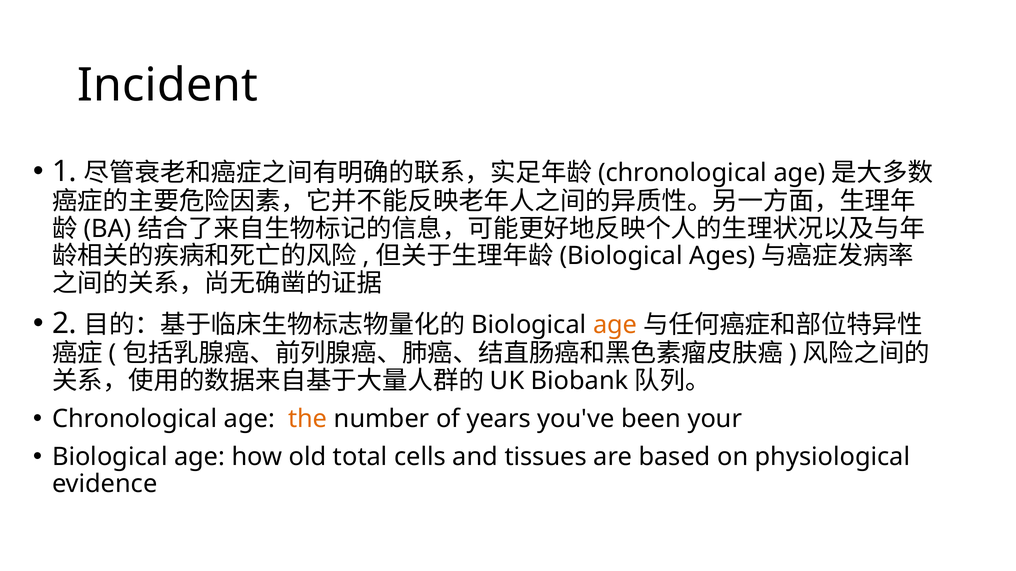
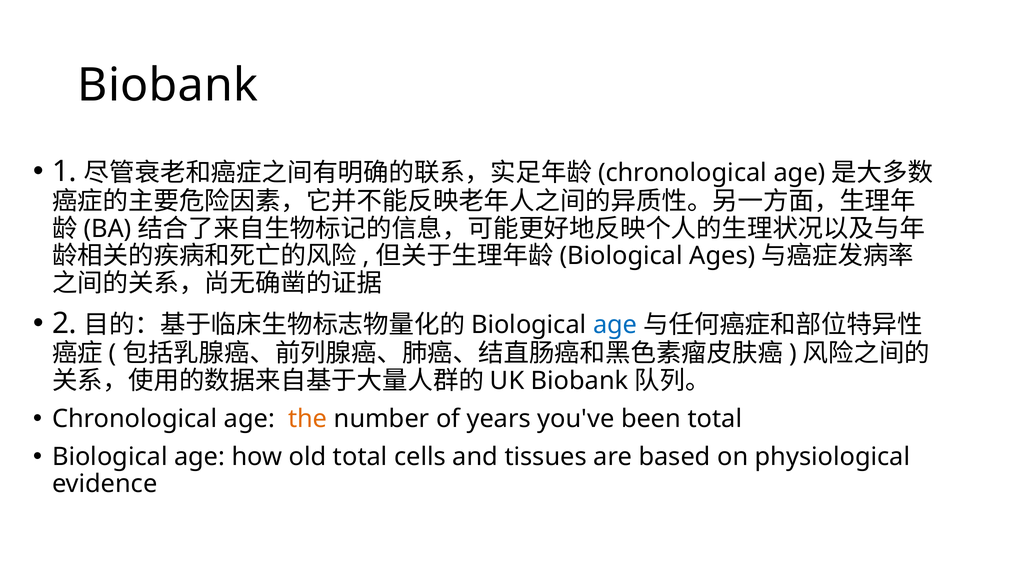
Incident: Incident -> Biobank (168, 85)
age colour: orange -> blue (615, 325)
been your: your -> total (715, 419)
